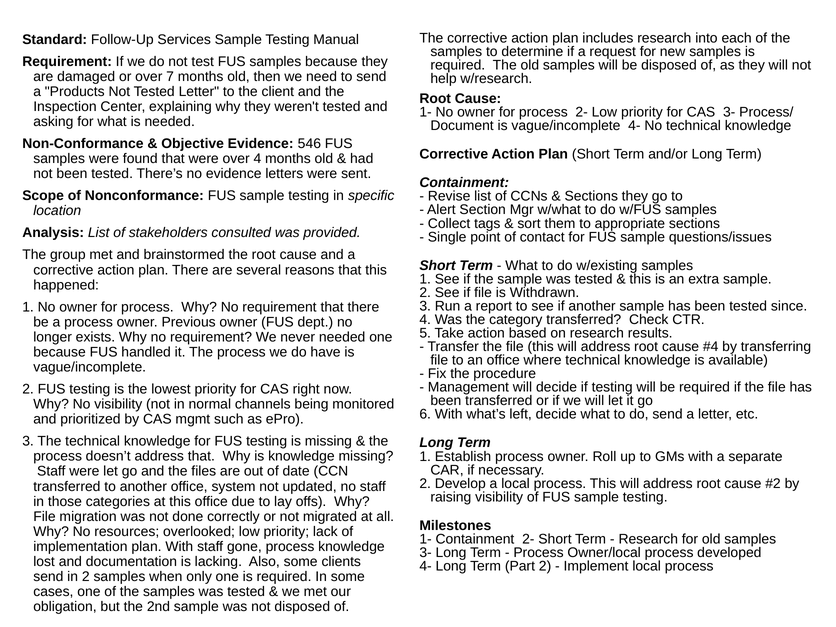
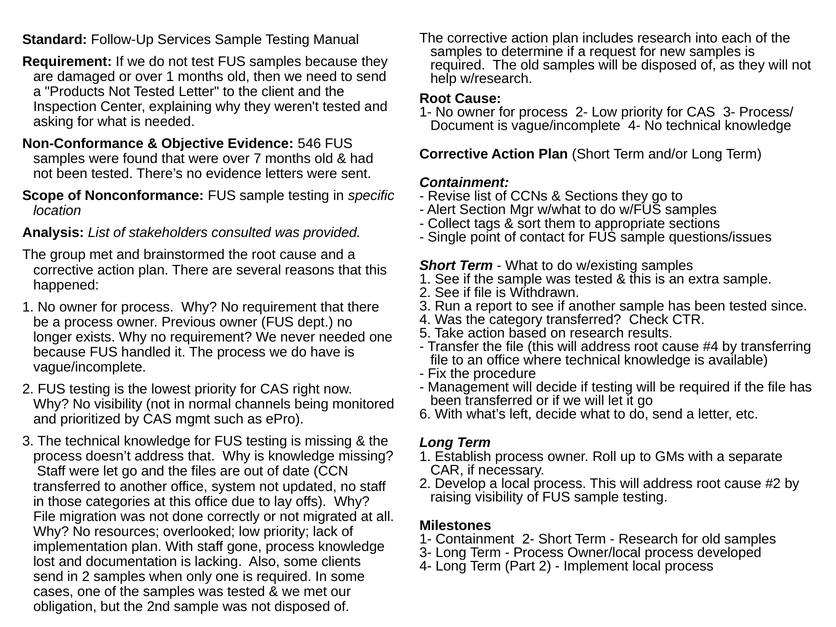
over 7: 7 -> 1 (170, 77)
over 4: 4 -> 7 (257, 159)
